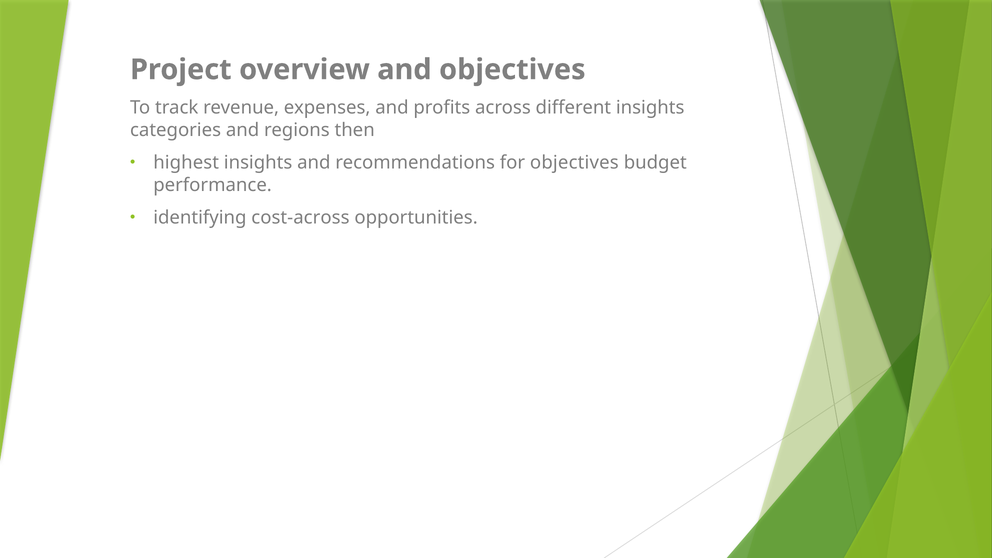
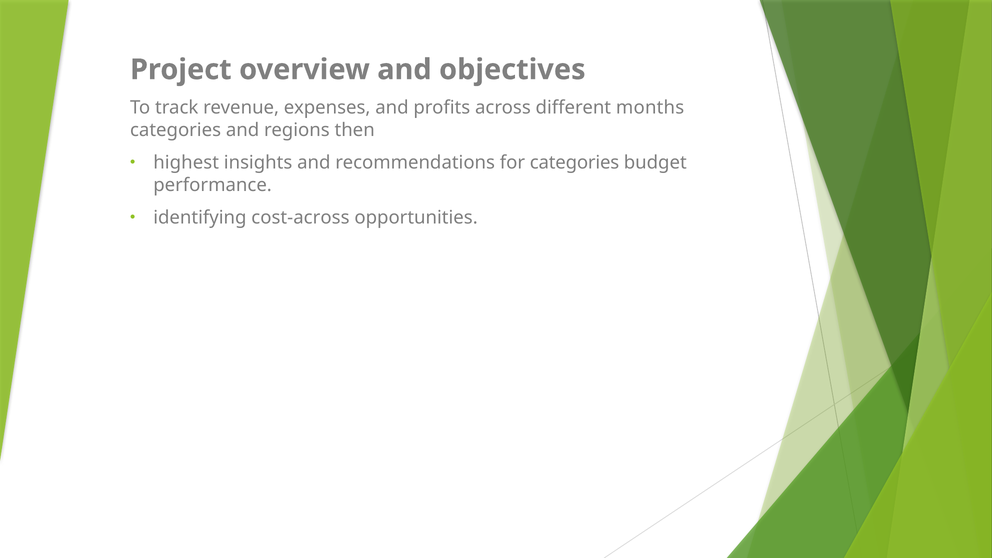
different insights: insights -> months (650, 108)
for objectives: objectives -> categories (575, 163)
